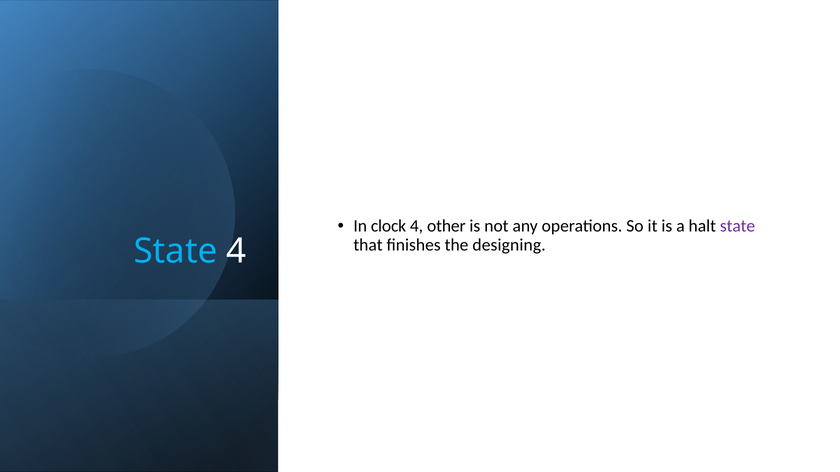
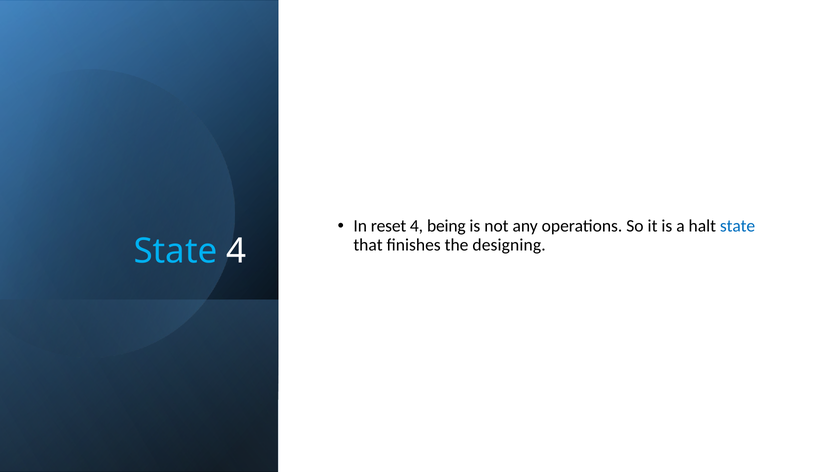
clock: clock -> reset (389, 226)
other: other -> being (446, 226)
state colour: purple -> blue (738, 226)
